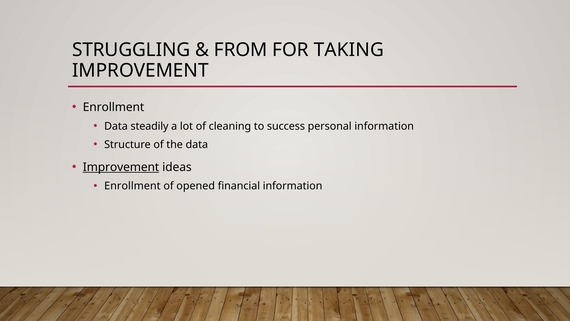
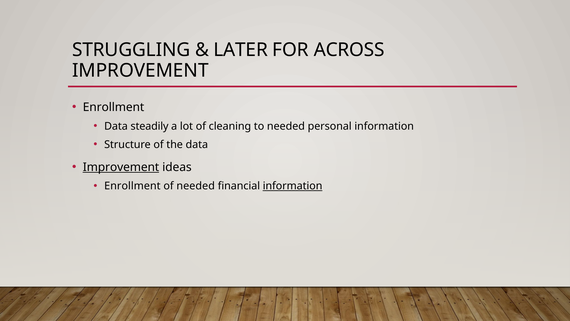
FROM: FROM -> LATER (241, 50)
TAKING: TAKING -> ACROSS (349, 50)
to success: success -> needed (286, 126)
of opened: opened -> needed (196, 186)
information underline: none -> present (293, 186)
